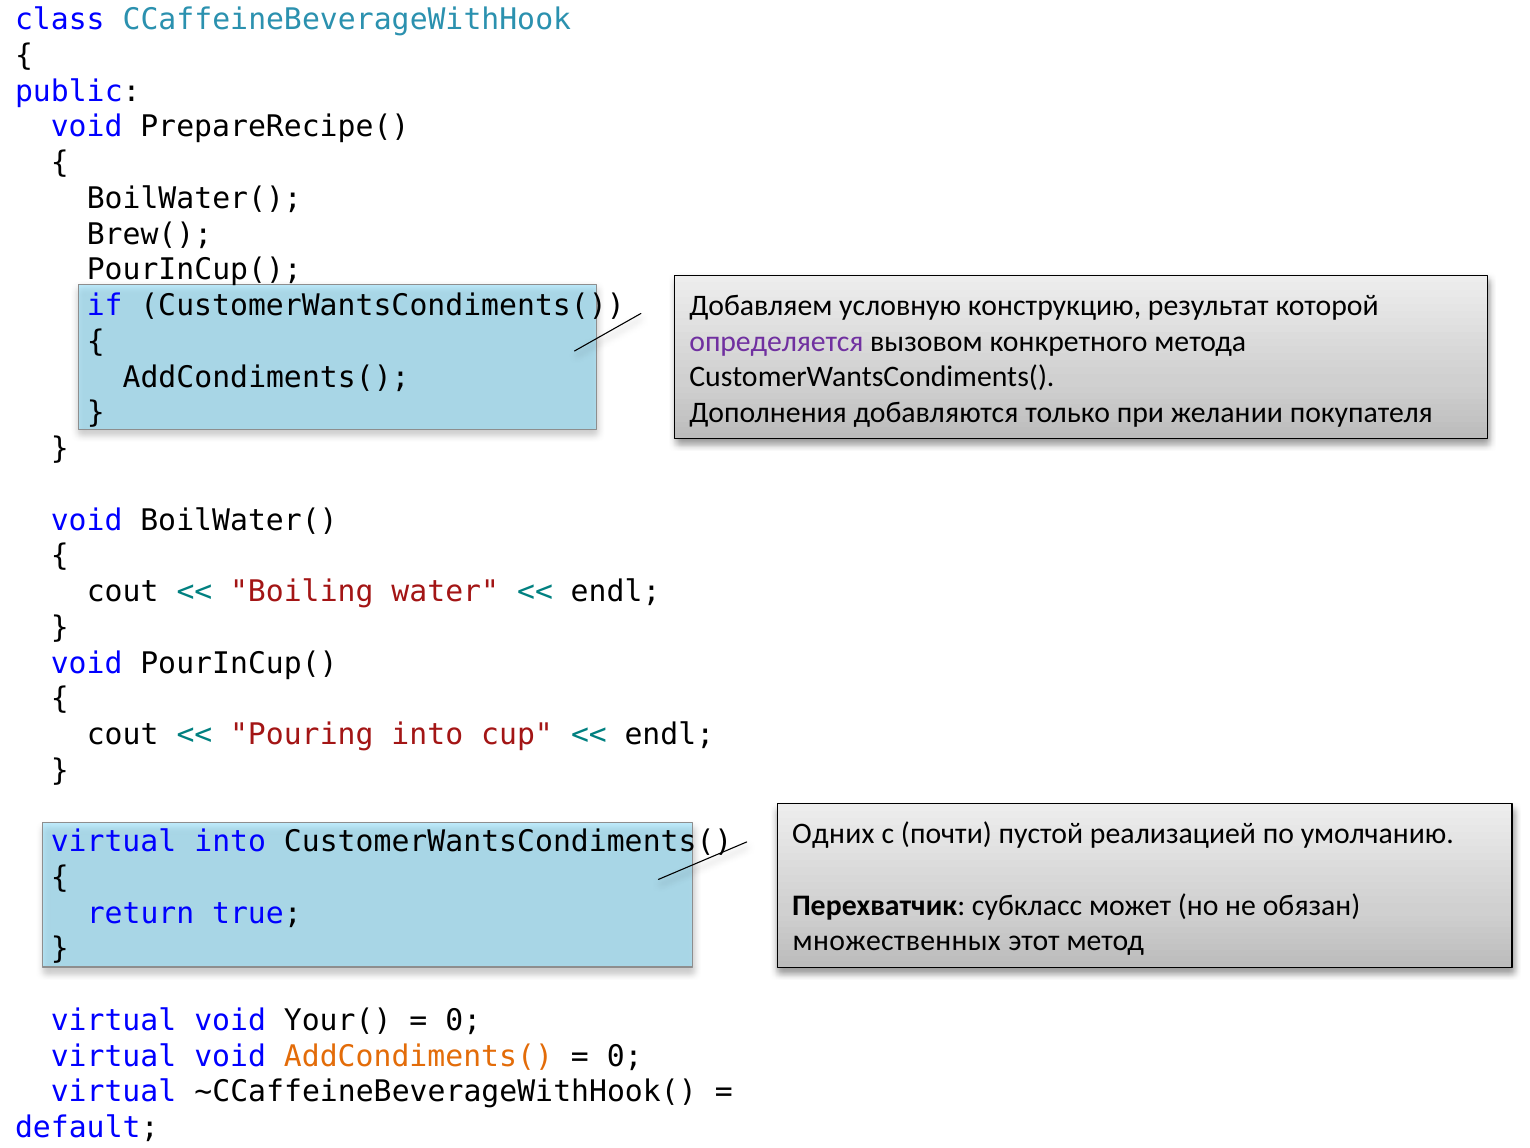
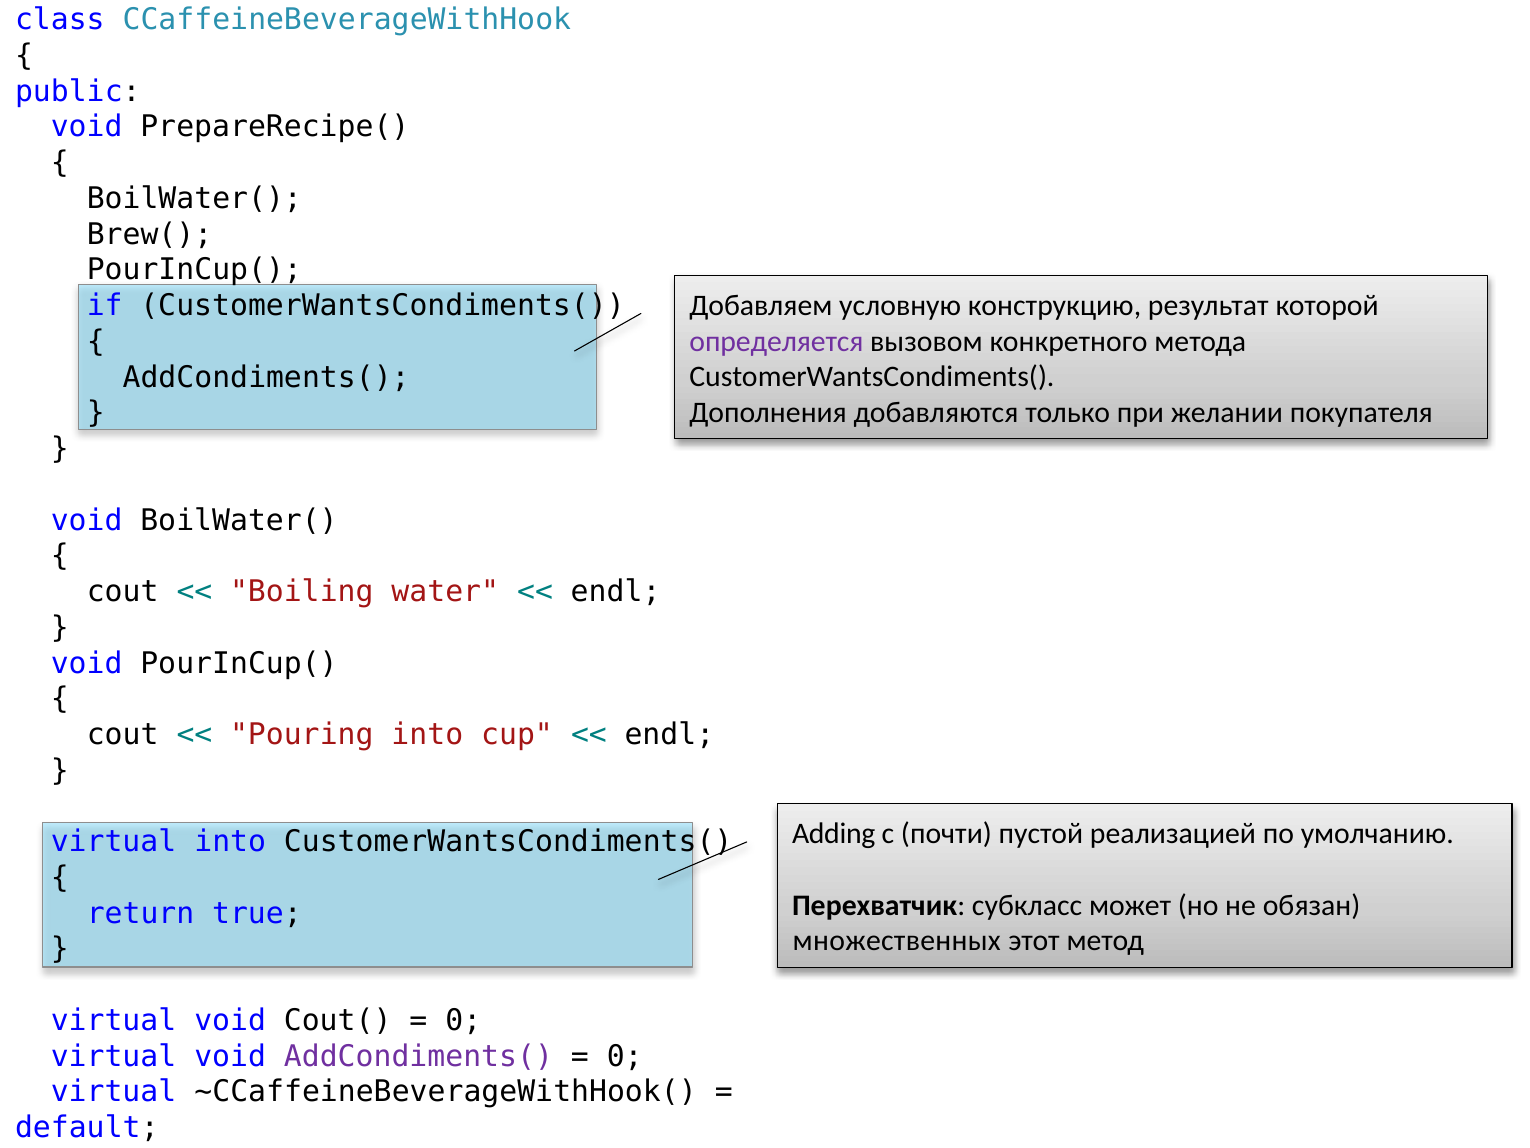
Одних: Одних -> Adding (834, 834)
Your(: Your( -> Cout( (338, 1020)
AddCondiments( colour: orange -> purple (418, 1056)
